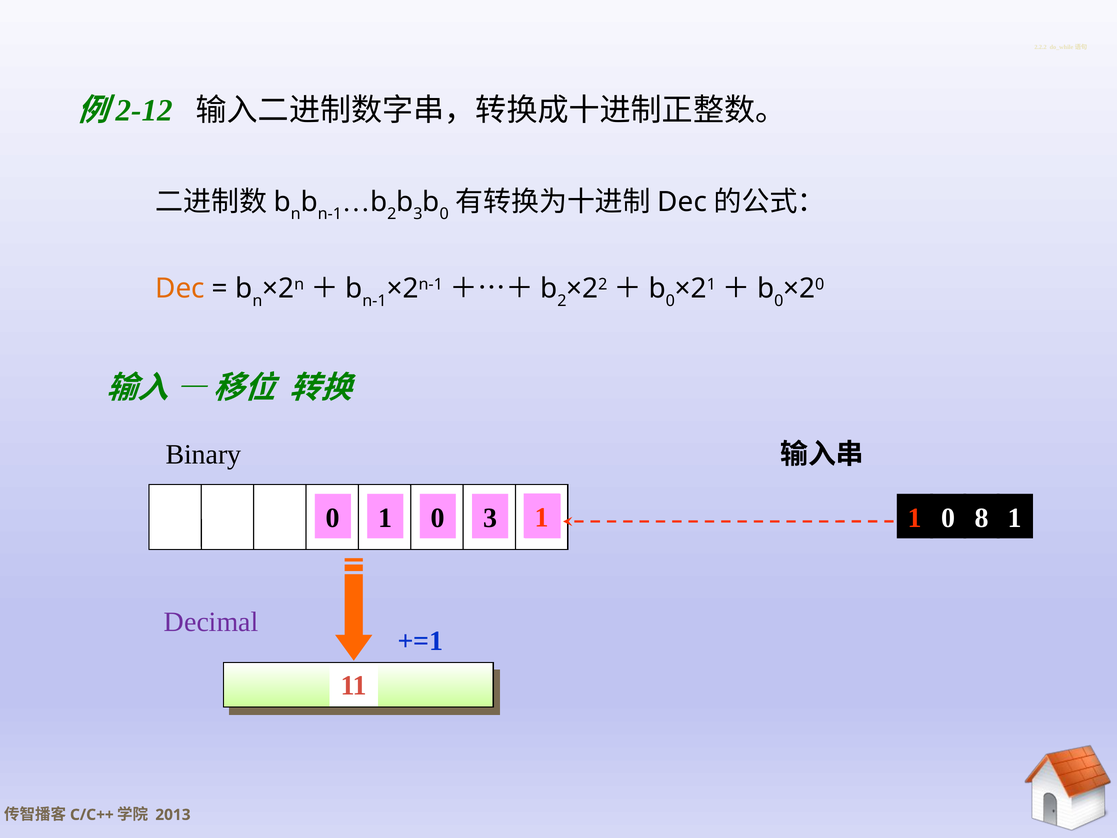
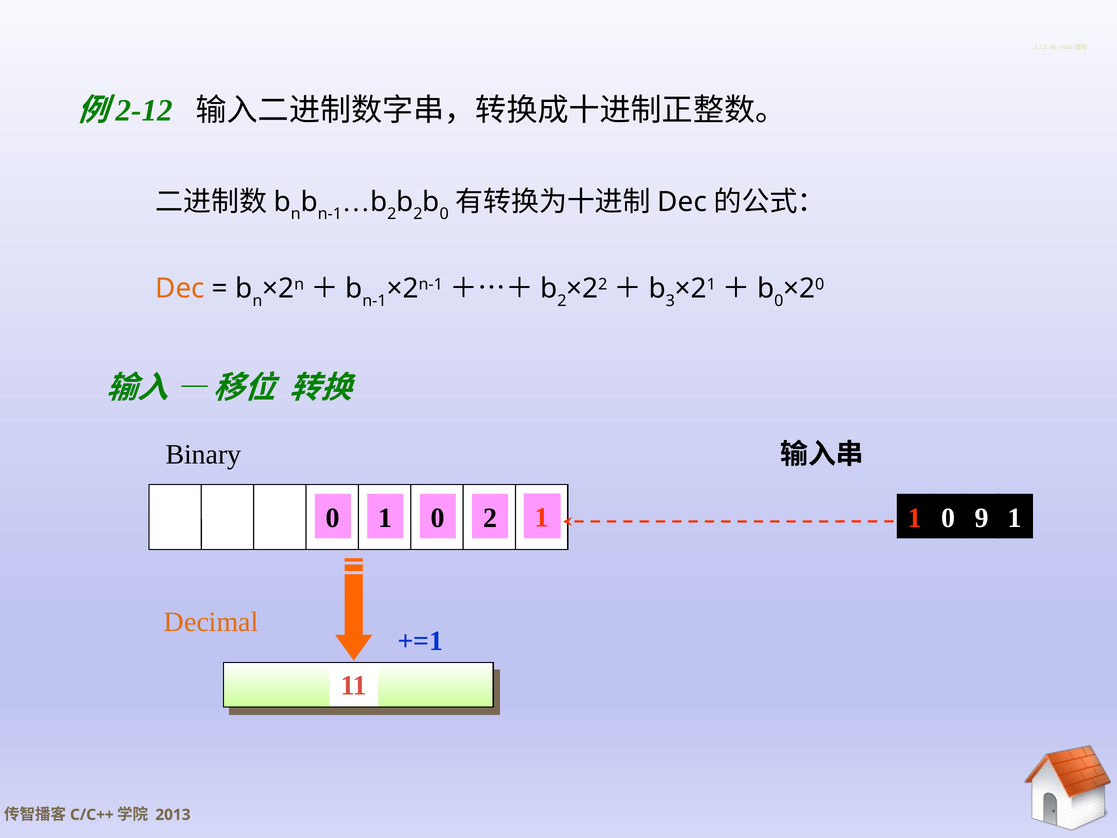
3: 3 -> 2 (418, 214)
0: 0 -> 3 (670, 301)
0 3: 3 -> 2 (490, 518)
8: 8 -> 9 (982, 518)
Decimal colour: purple -> orange (211, 622)
